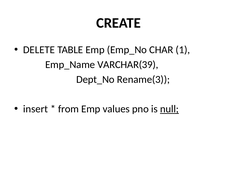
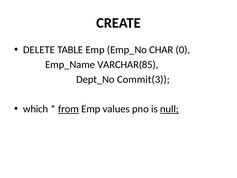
1: 1 -> 0 (183, 50)
VARCHAR(39: VARCHAR(39 -> VARCHAR(85 (128, 64)
Rename(3: Rename(3 -> Commit(3 (143, 79)
insert: insert -> which (36, 109)
from underline: none -> present (68, 109)
